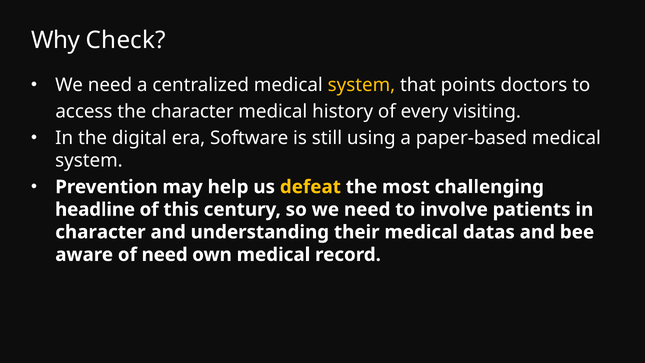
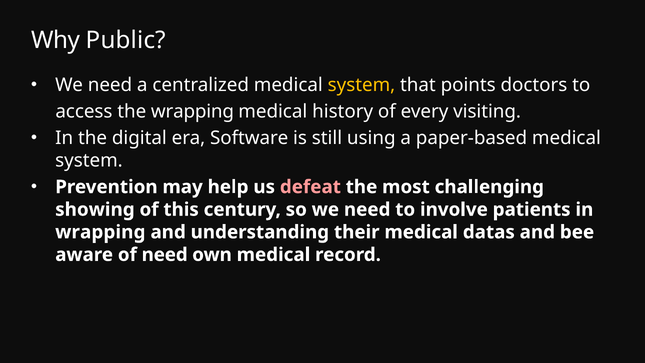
Check: Check -> Public (126, 40)
the character: character -> wrapping (192, 112)
defeat colour: yellow -> pink (310, 187)
headline: headline -> showing (95, 209)
character: character -> wrapping (100, 232)
